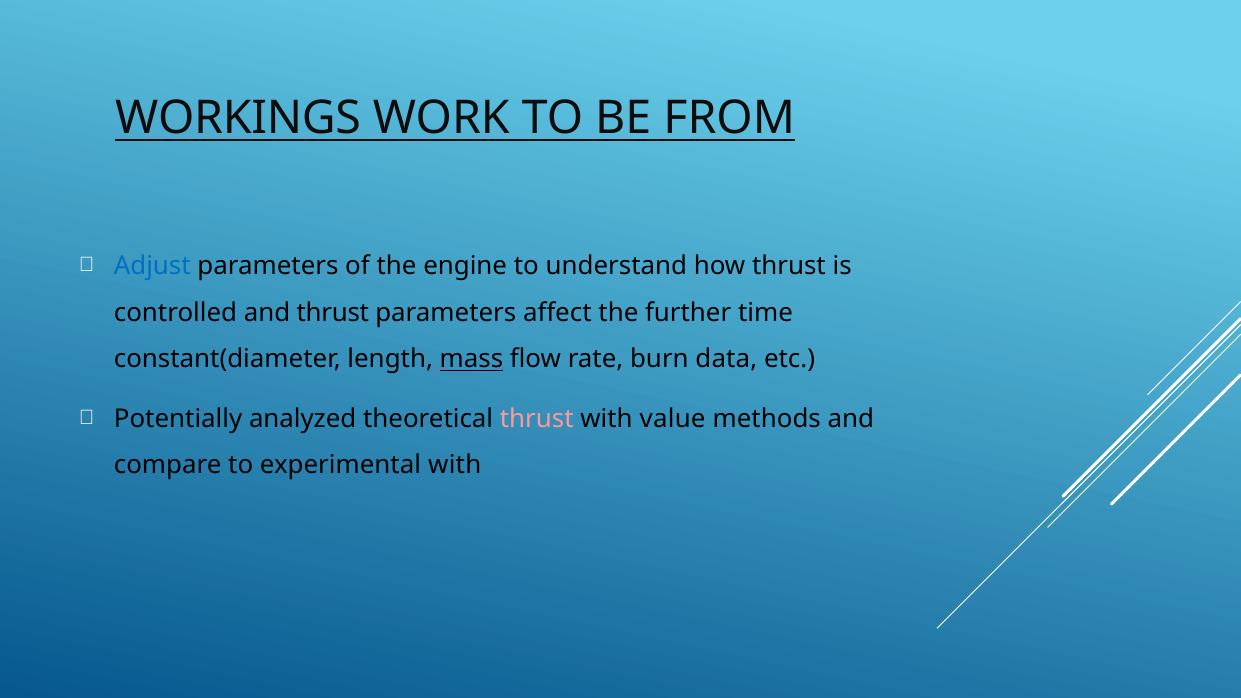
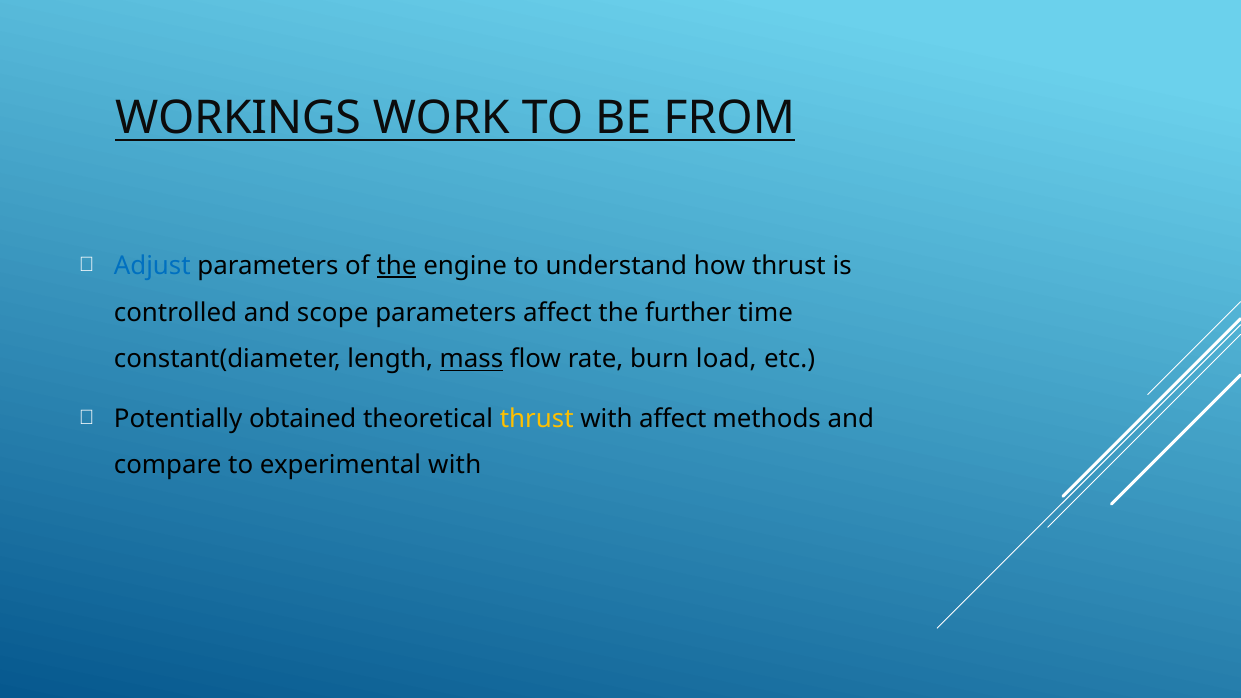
the underline: none -> present (397, 266)
and thrust: thrust -> scope (333, 313)
data: data -> load (726, 359)
analyzed: analyzed -> obtained (303, 419)
thrust colour: pink -> yellow (537, 419)
with value: value -> affect (673, 419)
